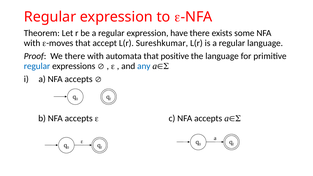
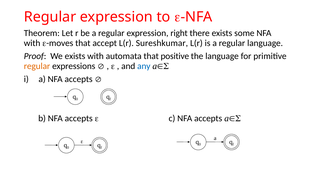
have: have -> right (179, 33)
We there: there -> exists (75, 56)
regular colour: blue -> orange (37, 66)
